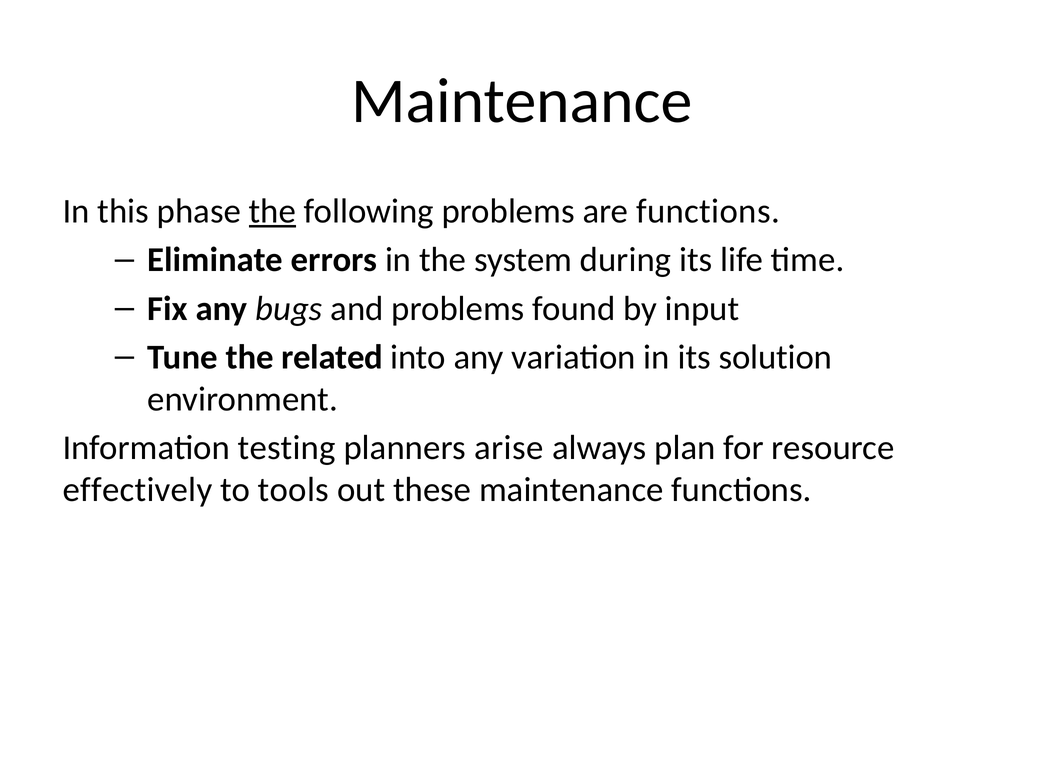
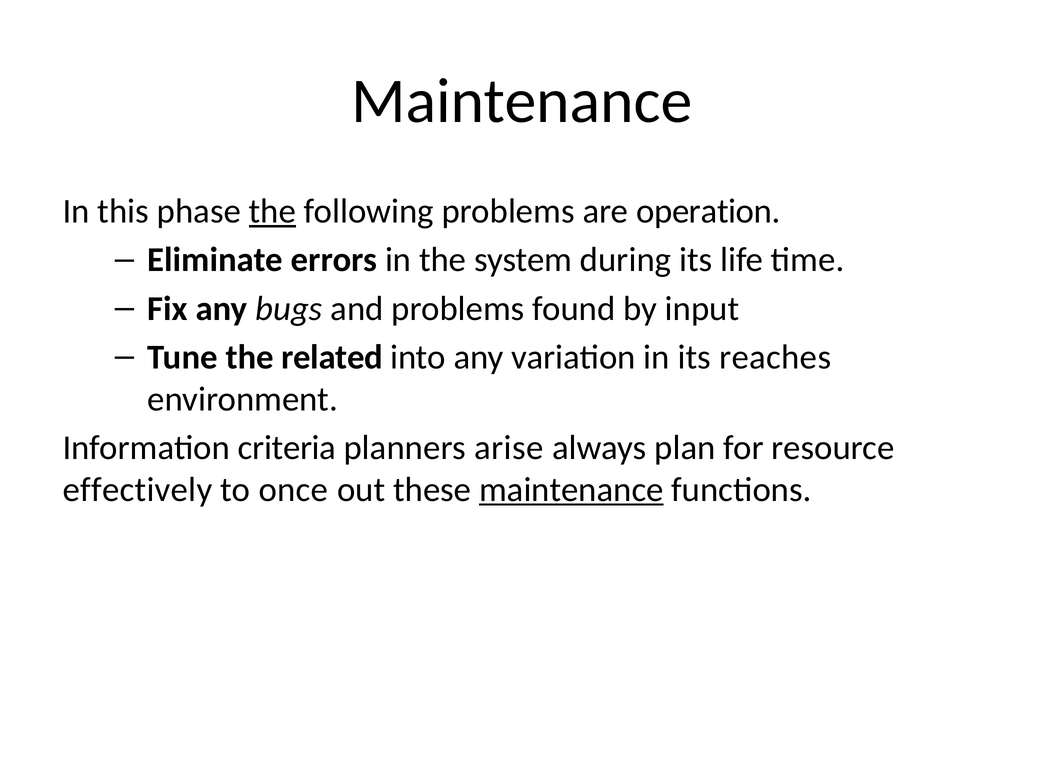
are functions: functions -> operation (708, 211)
solution: solution -> reaches (775, 357)
testing: testing -> criteria (287, 448)
tools: tools -> once (293, 490)
maintenance underline: none -> present (571, 490)
